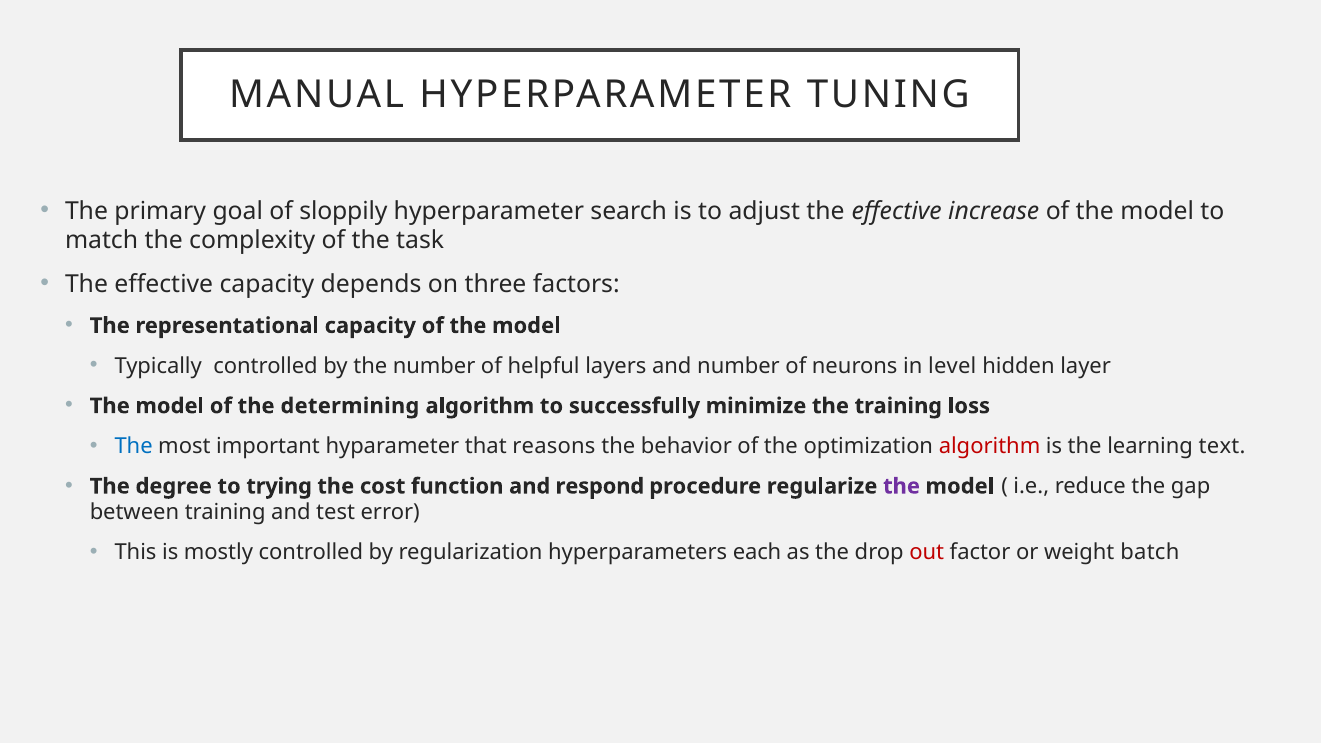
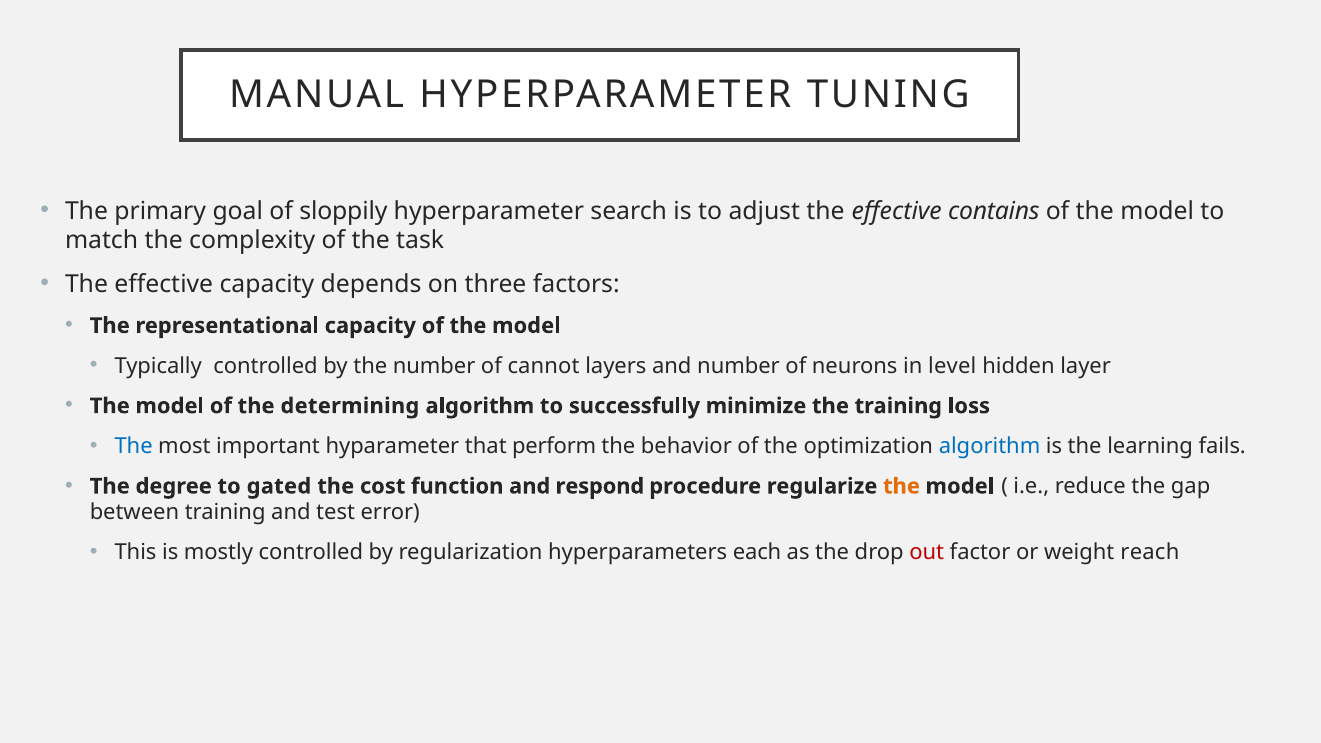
increase: increase -> contains (994, 211)
helpful: helpful -> cannot (544, 366)
reasons: reasons -> perform (554, 446)
algorithm colour: red -> blue (990, 446)
text: text -> fails (1222, 446)
trying: trying -> gated (279, 486)
the colour: purple -> orange (902, 486)
batch: batch -> reach (1150, 553)
